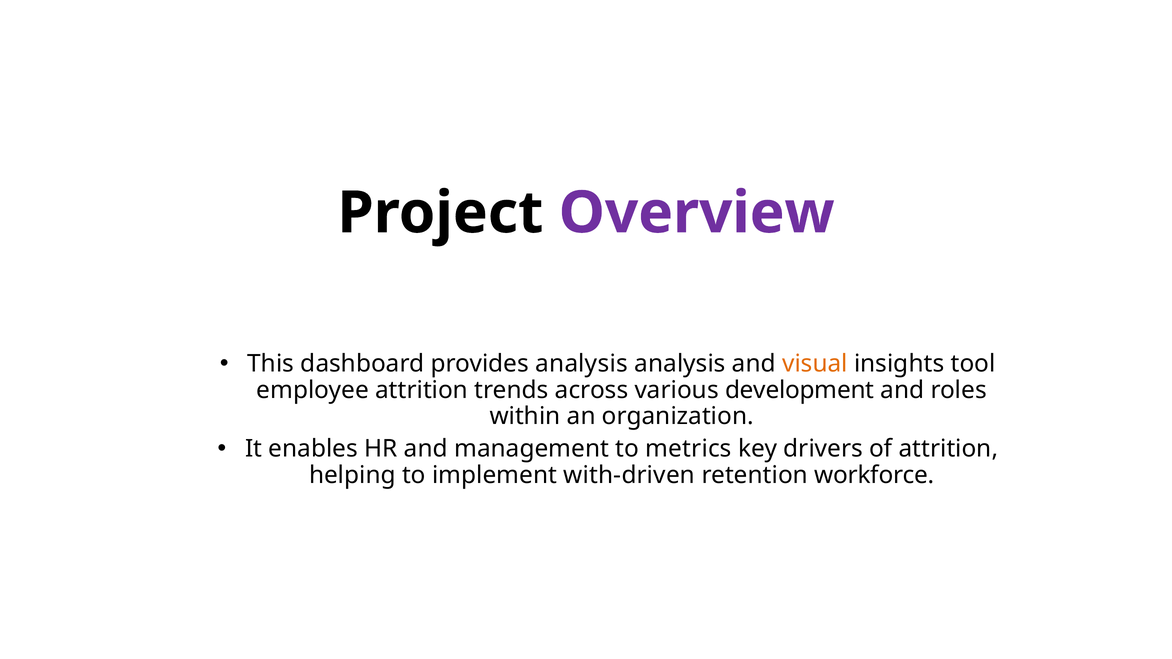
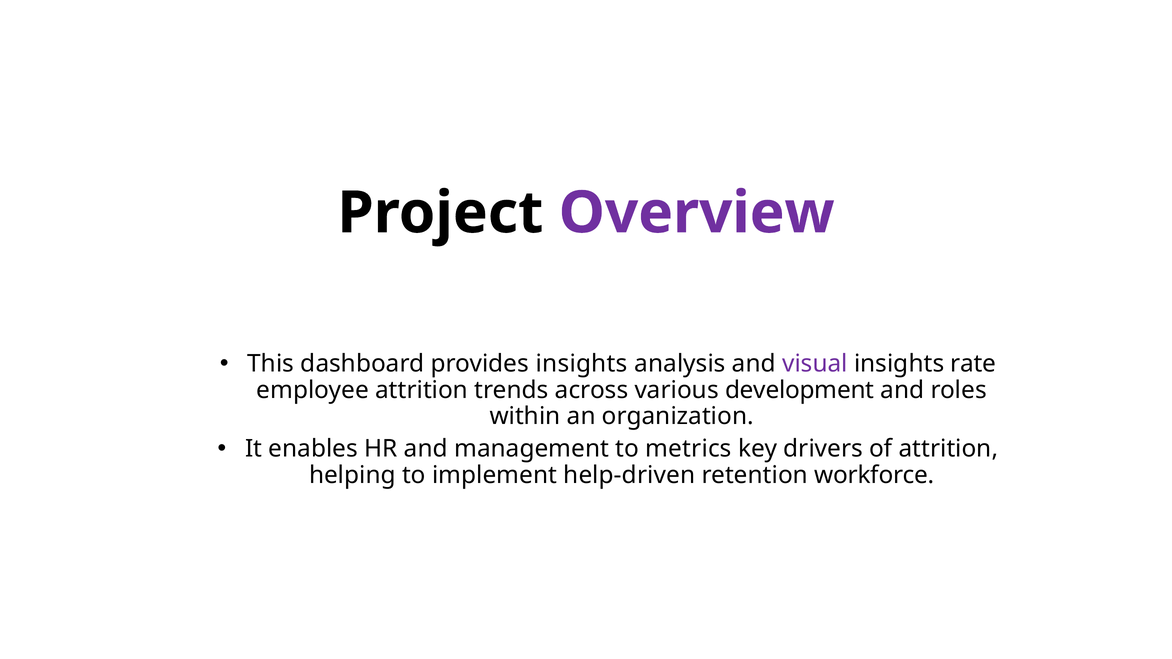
provides analysis: analysis -> insights (582, 364)
visual colour: orange -> purple (815, 364)
tool: tool -> rate (973, 364)
with-driven: with-driven -> help-driven (629, 475)
